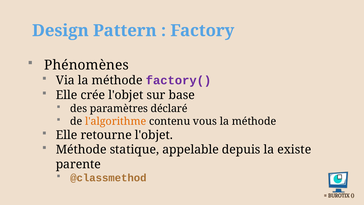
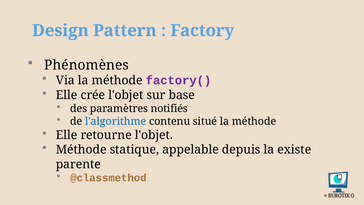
déclaré: déclaré -> notifiés (169, 108)
l'algorithme colour: orange -> blue (116, 121)
vous: vous -> situé (205, 121)
